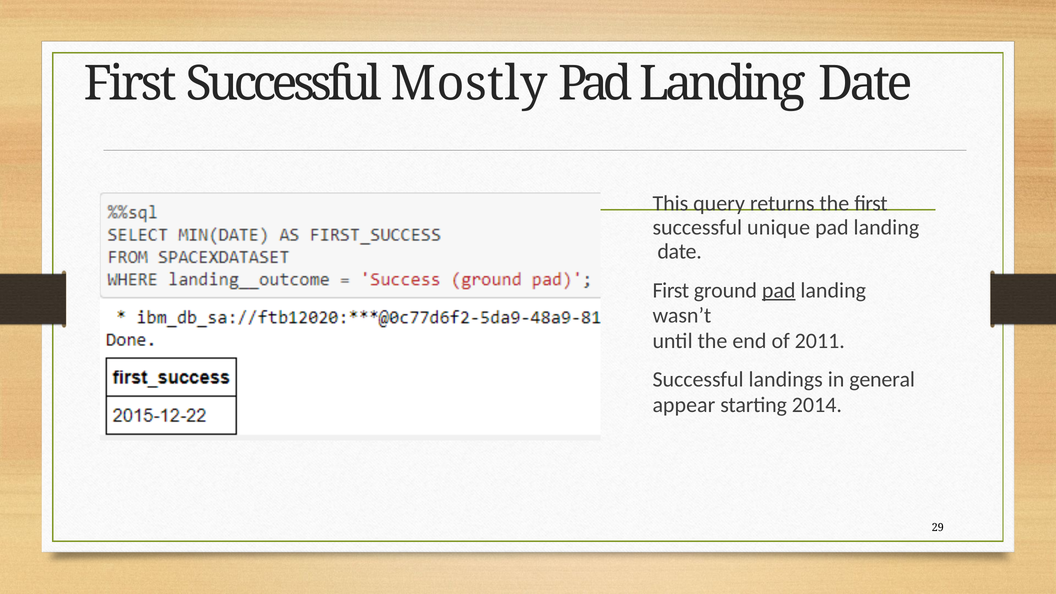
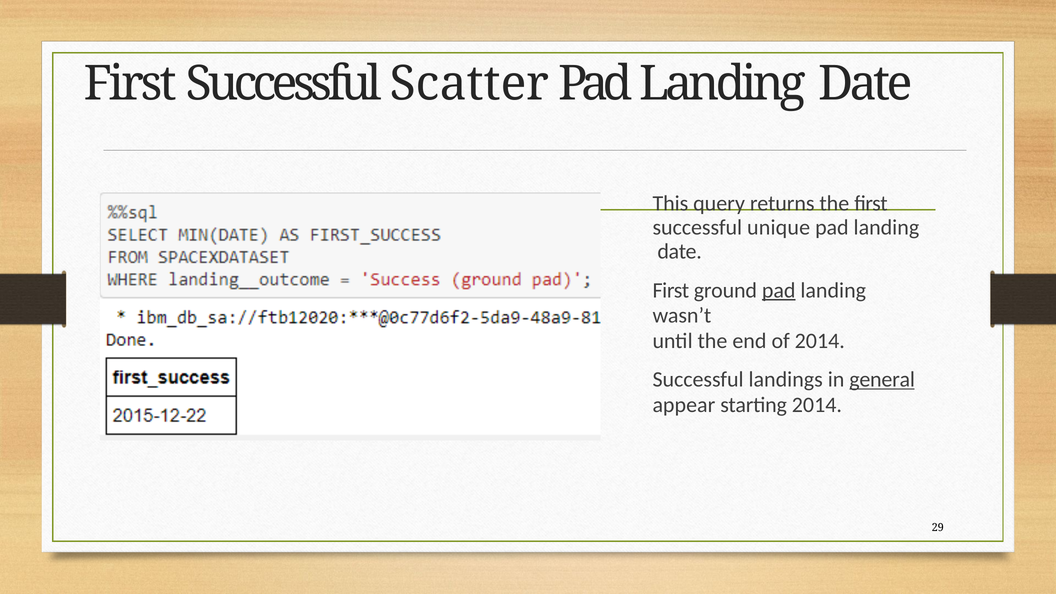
Mostly: Mostly -> Scatter (469, 84)
of 2011: 2011 -> 2014 (820, 341)
general underline: none -> present (882, 380)
